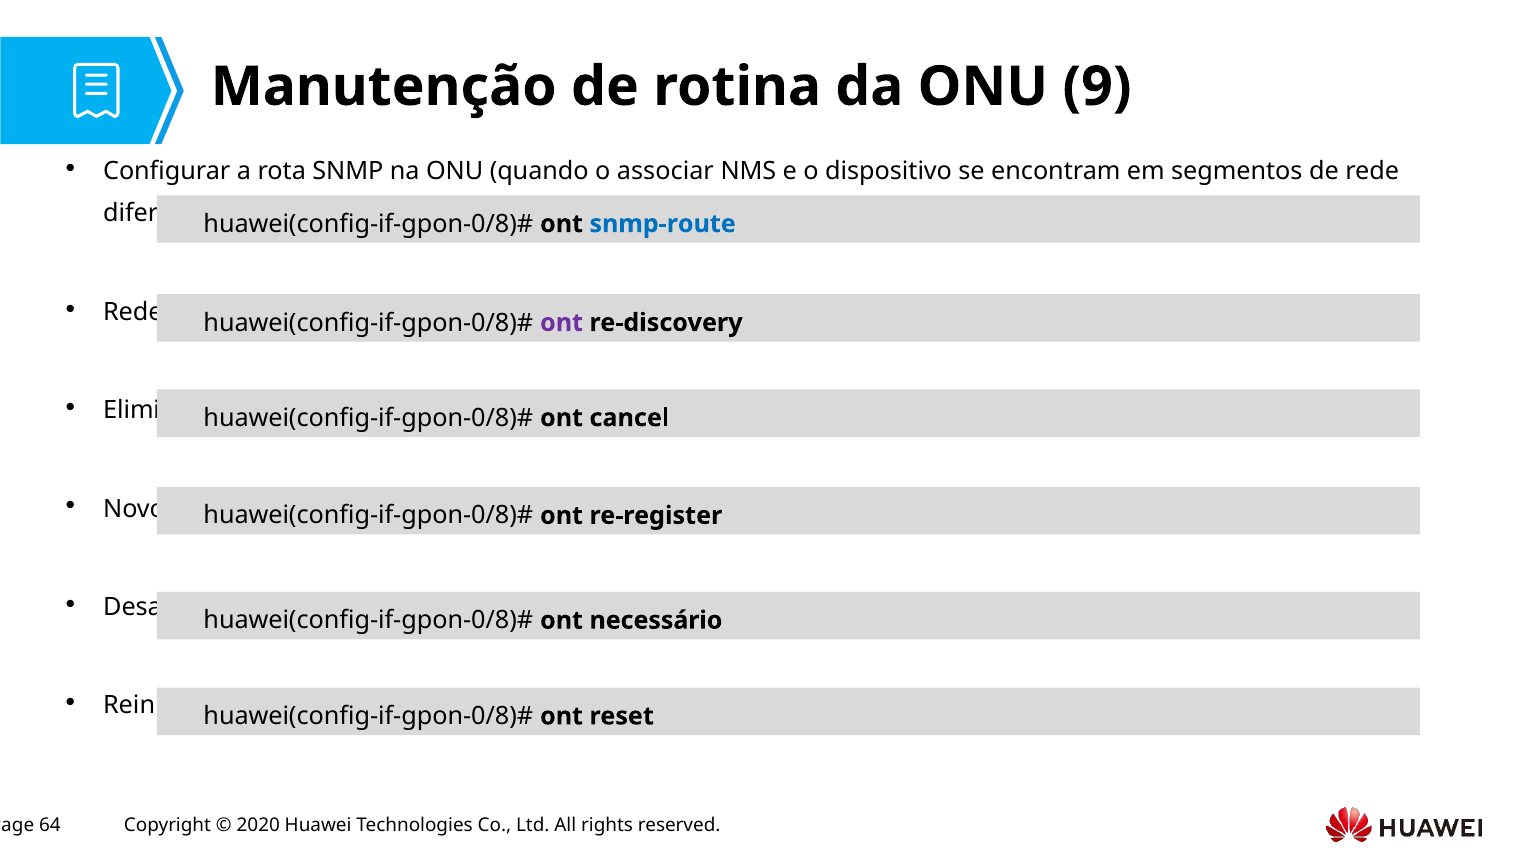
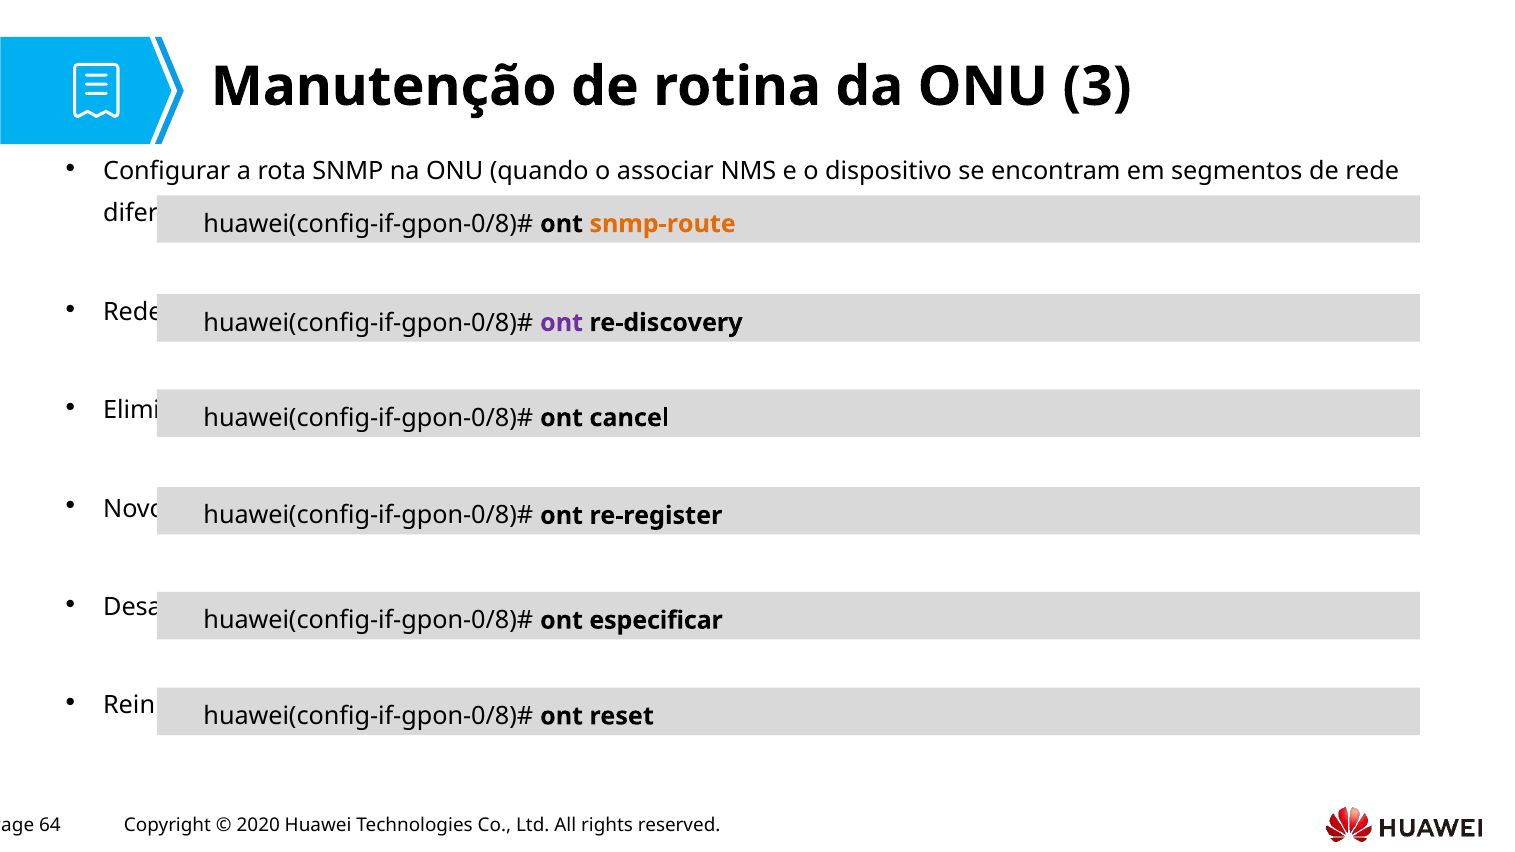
9: 9 -> 3 (1097, 87)
snmp-route colour: blue -> orange (663, 224)
necessário: necessário -> especificar (656, 620)
